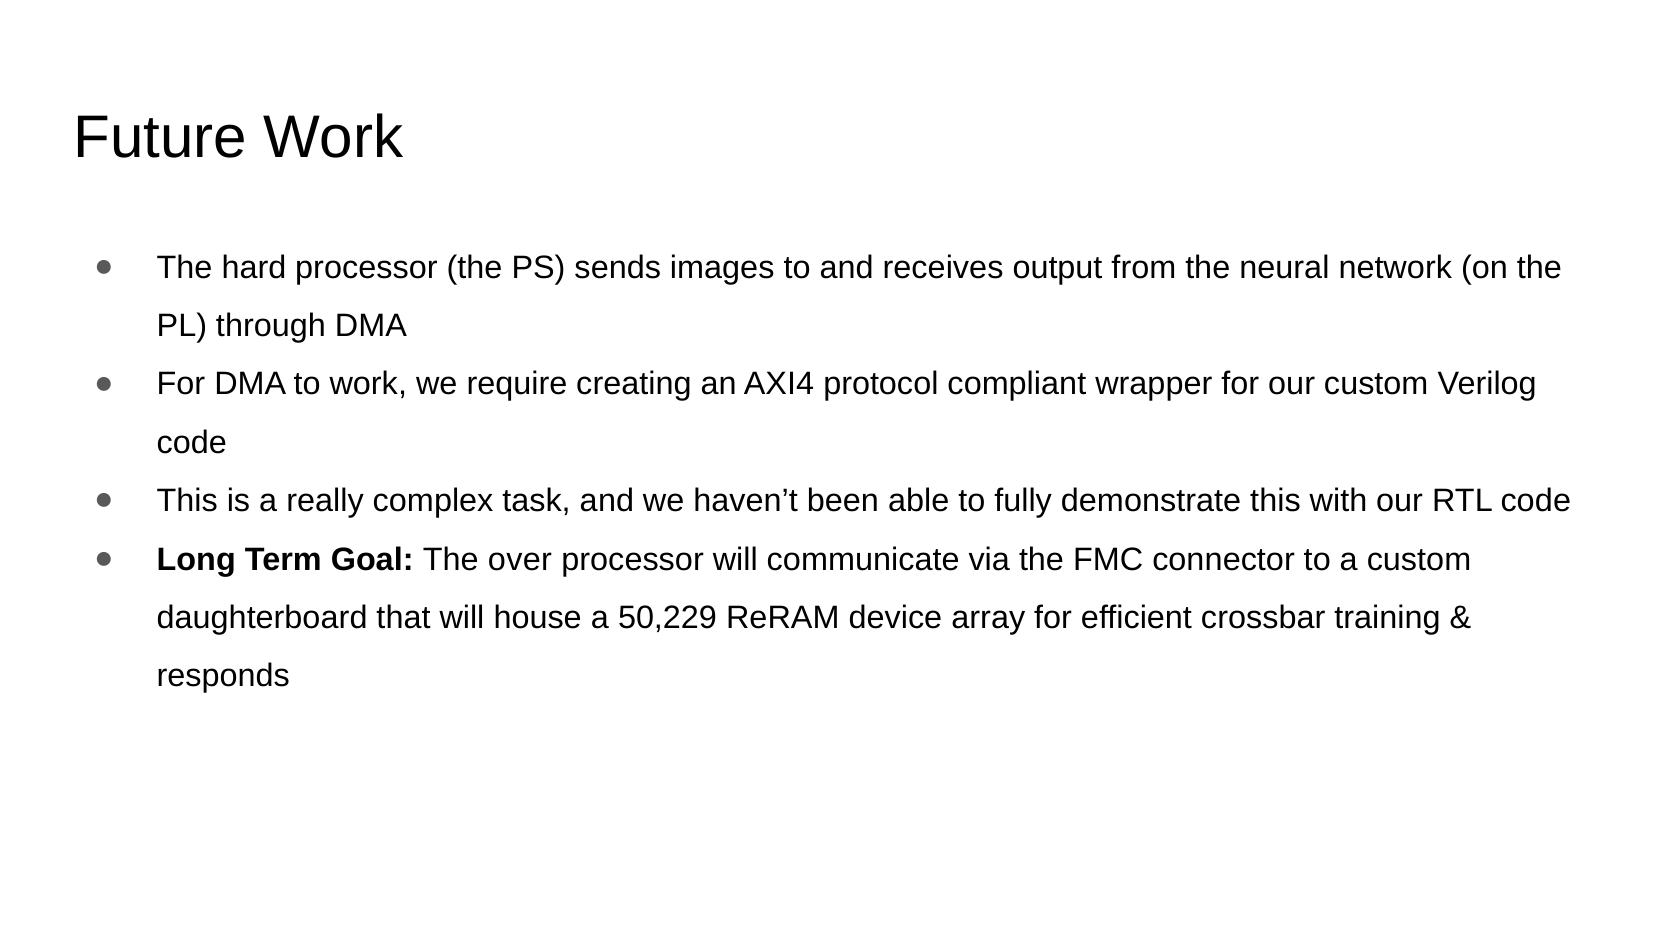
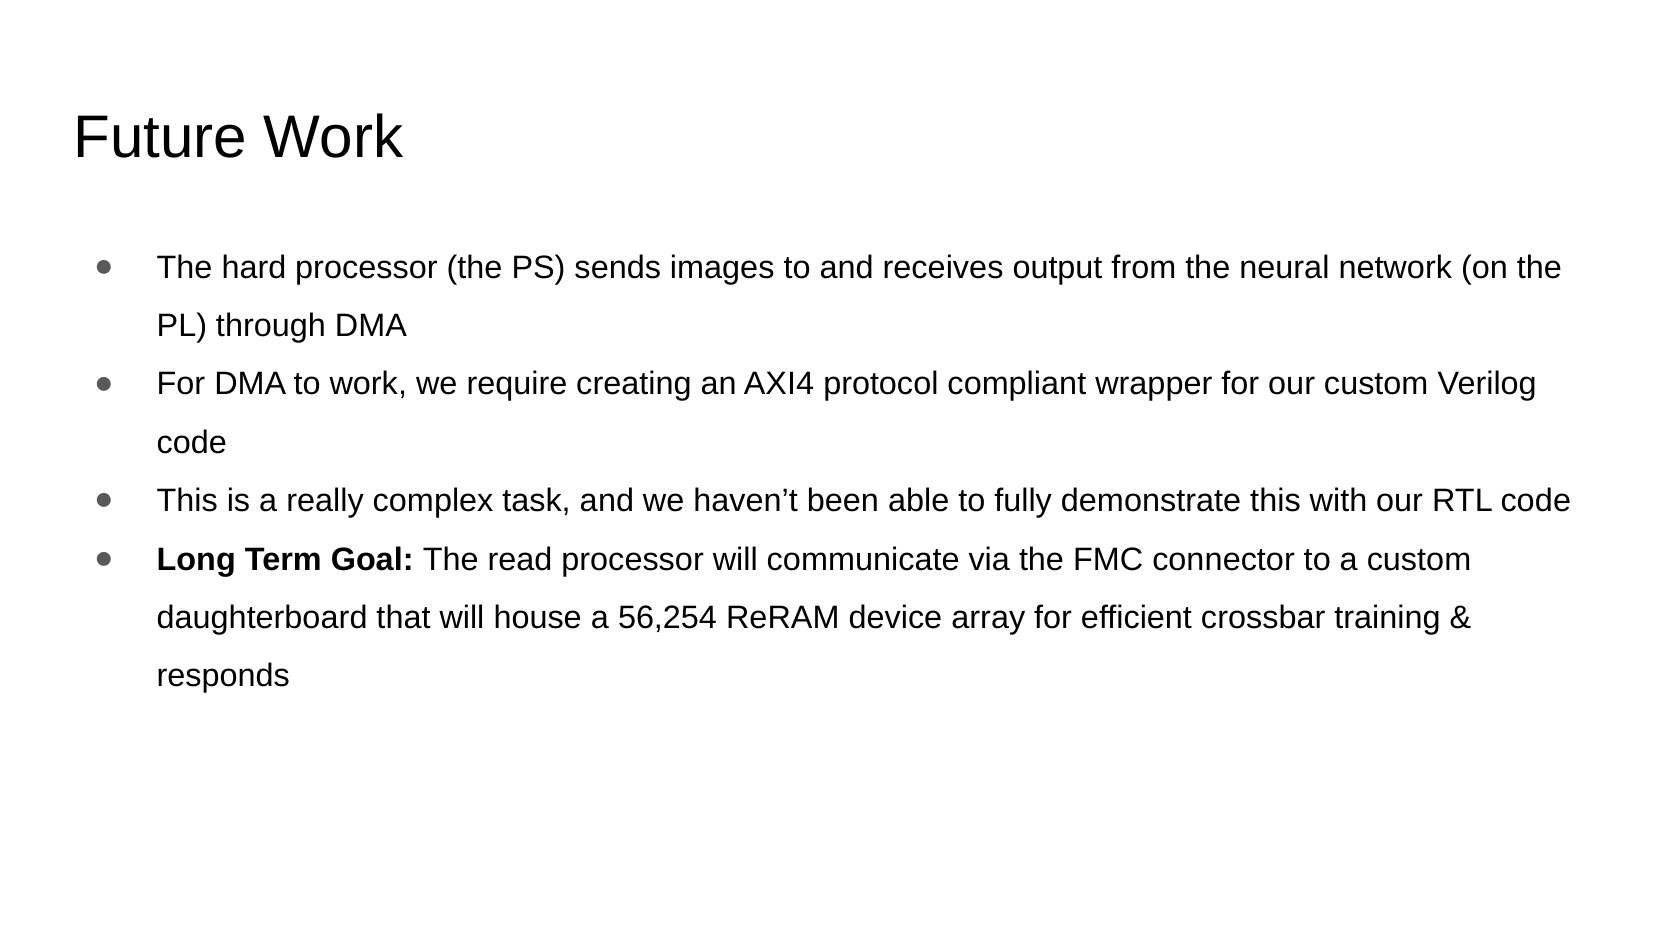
over: over -> read (520, 560)
50,229: 50,229 -> 56,254 (667, 618)
